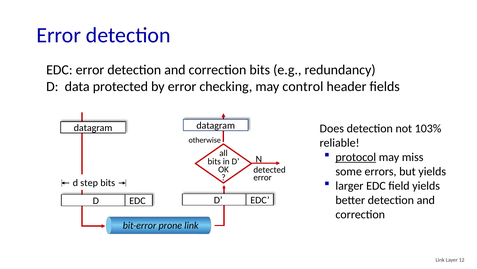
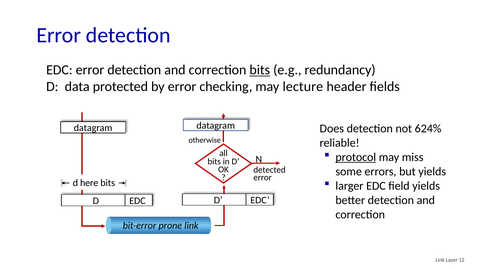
bits underline: none -> present (260, 70)
control: control -> lecture (303, 86)
103%: 103% -> 624% (428, 128)
step: step -> here (89, 182)
